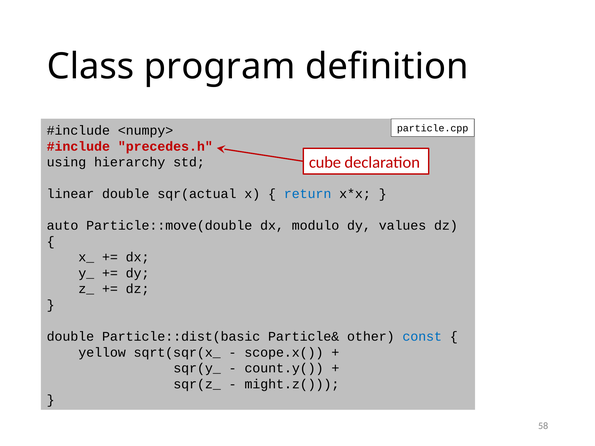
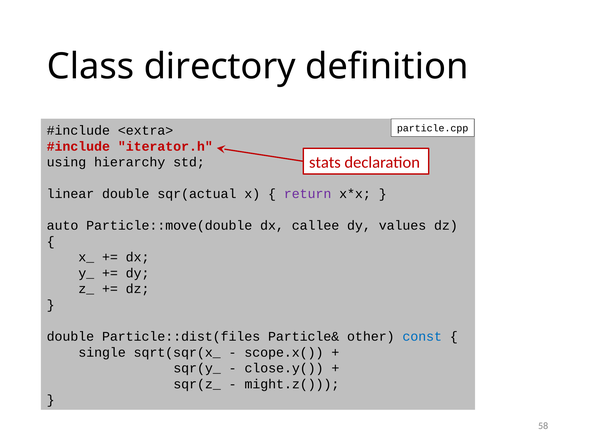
program: program -> directory (220, 67)
<numpy>: <numpy> -> <extra> (146, 131)
precedes.h: precedes.h -> iterator.h (165, 146)
cube: cube -> stats (325, 163)
return colour: blue -> purple (308, 194)
modulo: modulo -> callee (316, 226)
Particle::dist(basic: Particle::dist(basic -> Particle::dist(files (181, 337)
yellow: yellow -> single (102, 353)
count.y(: count.y( -> close.y( (284, 368)
